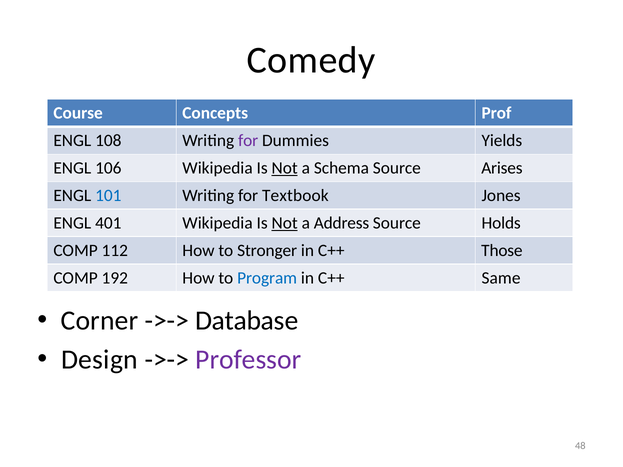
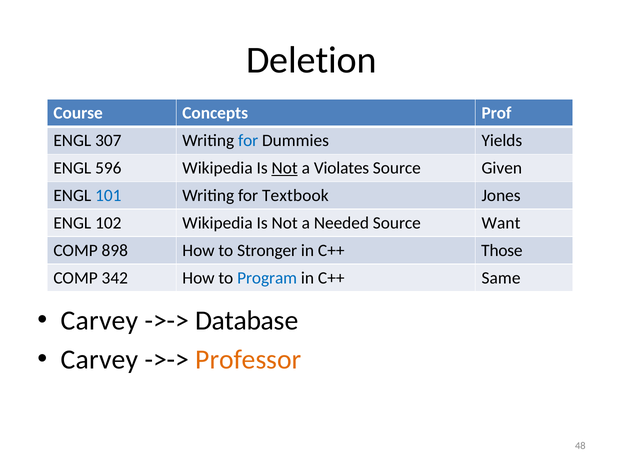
Comedy: Comedy -> Deletion (311, 60)
108: 108 -> 307 (108, 141)
for colour: purple -> blue (248, 141)
106: 106 -> 596 (108, 168)
Schema: Schema -> Violates (342, 168)
Arises: Arises -> Given (502, 168)
401: 401 -> 102 (108, 223)
Not underline: present -> none (285, 223)
Address: Address -> Needed (341, 223)
Holds: Holds -> Want (501, 223)
112: 112 -> 898 (115, 251)
192: 192 -> 342 (115, 278)
Corner: Corner -> Carvey (99, 321)
Design: Design -> Carvey (99, 360)
Professor colour: purple -> orange (248, 360)
